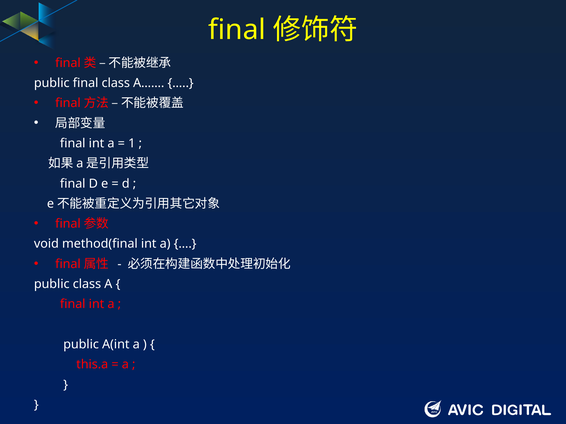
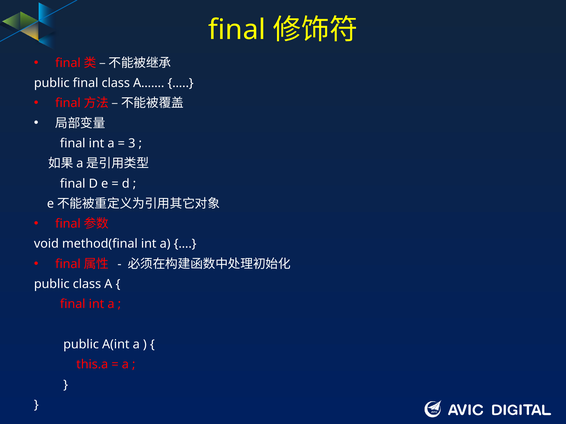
1: 1 -> 3 (132, 144)
